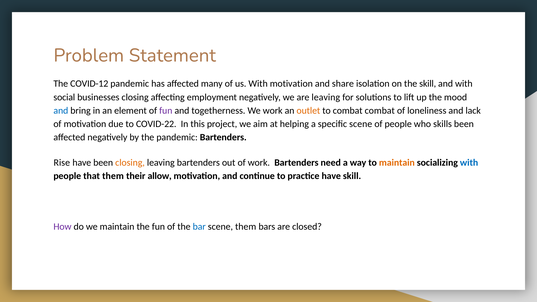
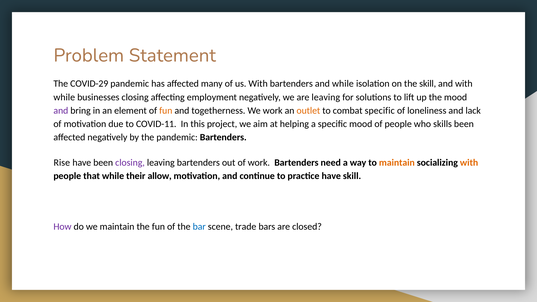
COVID-12: COVID-12 -> COVID-29 (89, 84)
With motivation: motivation -> bartenders (291, 84)
and share: share -> while (343, 84)
social: social -> while (64, 97)
and colour: blue -> purple (61, 111)
fun colour: purple -> orange (166, 111)
combat combat: combat -> specific (380, 111)
COVID-22: COVID-22 -> COVID-11 (156, 124)
specific scene: scene -> mood (361, 124)
closing colour: orange -> purple (130, 163)
with colour: blue -> orange (469, 163)
that them: them -> while (113, 176)
scene them: them -> trade (246, 227)
